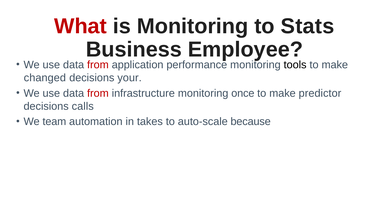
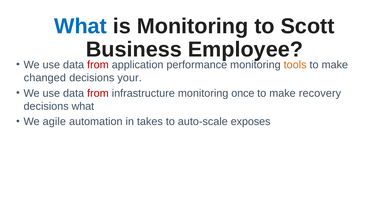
What colour: red -> blue (81, 26)
Stats: Stats -> Scott (308, 26)
tools colour: black -> orange (295, 65)
predictor: predictor -> recovery (320, 93)
decisions calls: calls -> what (83, 106)
team: team -> agile (54, 122)
because: because -> exposes (251, 122)
